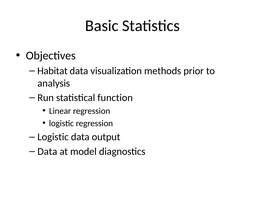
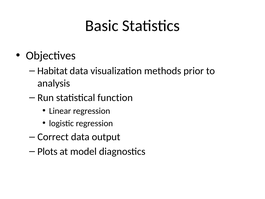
Logistic: Logistic -> Correct (53, 137)
Data: Data -> Plots (47, 151)
